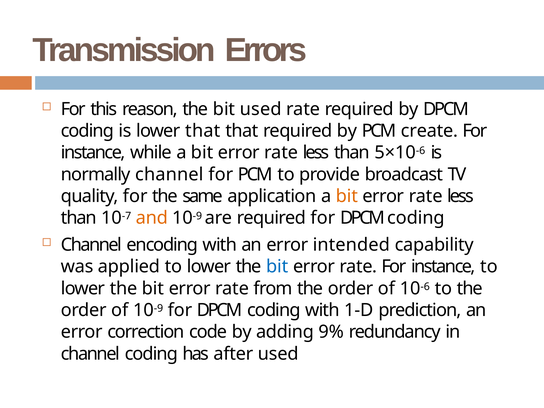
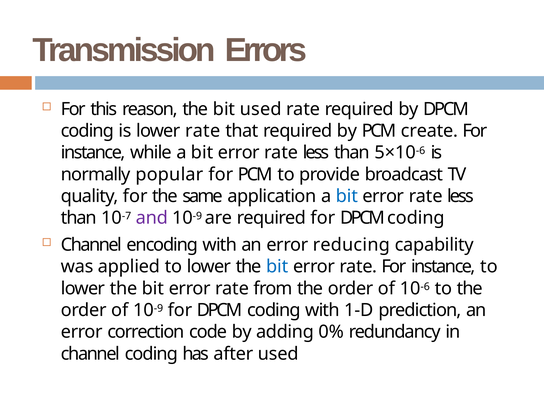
lower that: that -> rate (203, 131)
normally channel: channel -> popular (169, 174)
bit colour: orange -> blue (347, 196)
and colour: orange -> purple (152, 218)
intended: intended -> reducing (351, 245)
9%: 9% -> 0% (331, 332)
